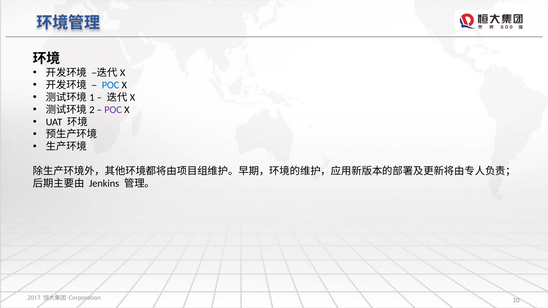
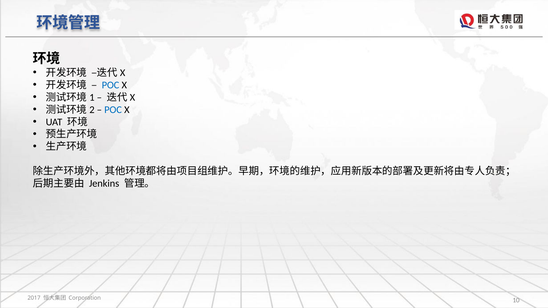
POC colour: purple -> blue (113, 110)
